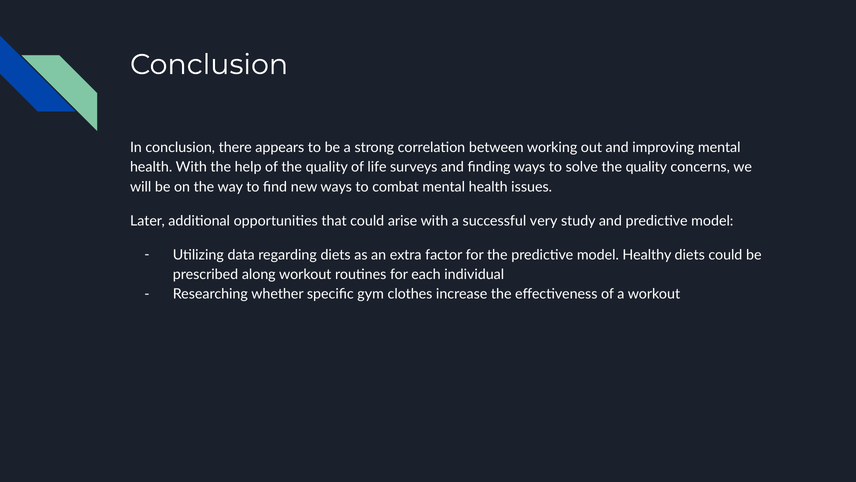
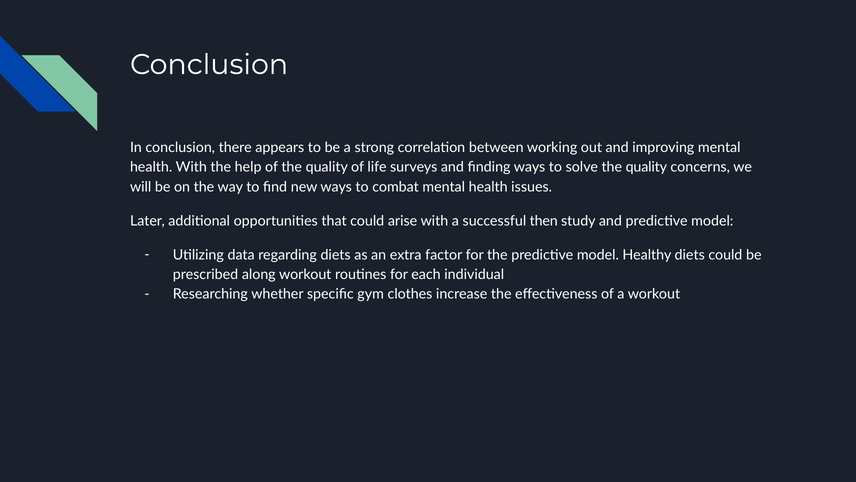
very: very -> then (544, 221)
